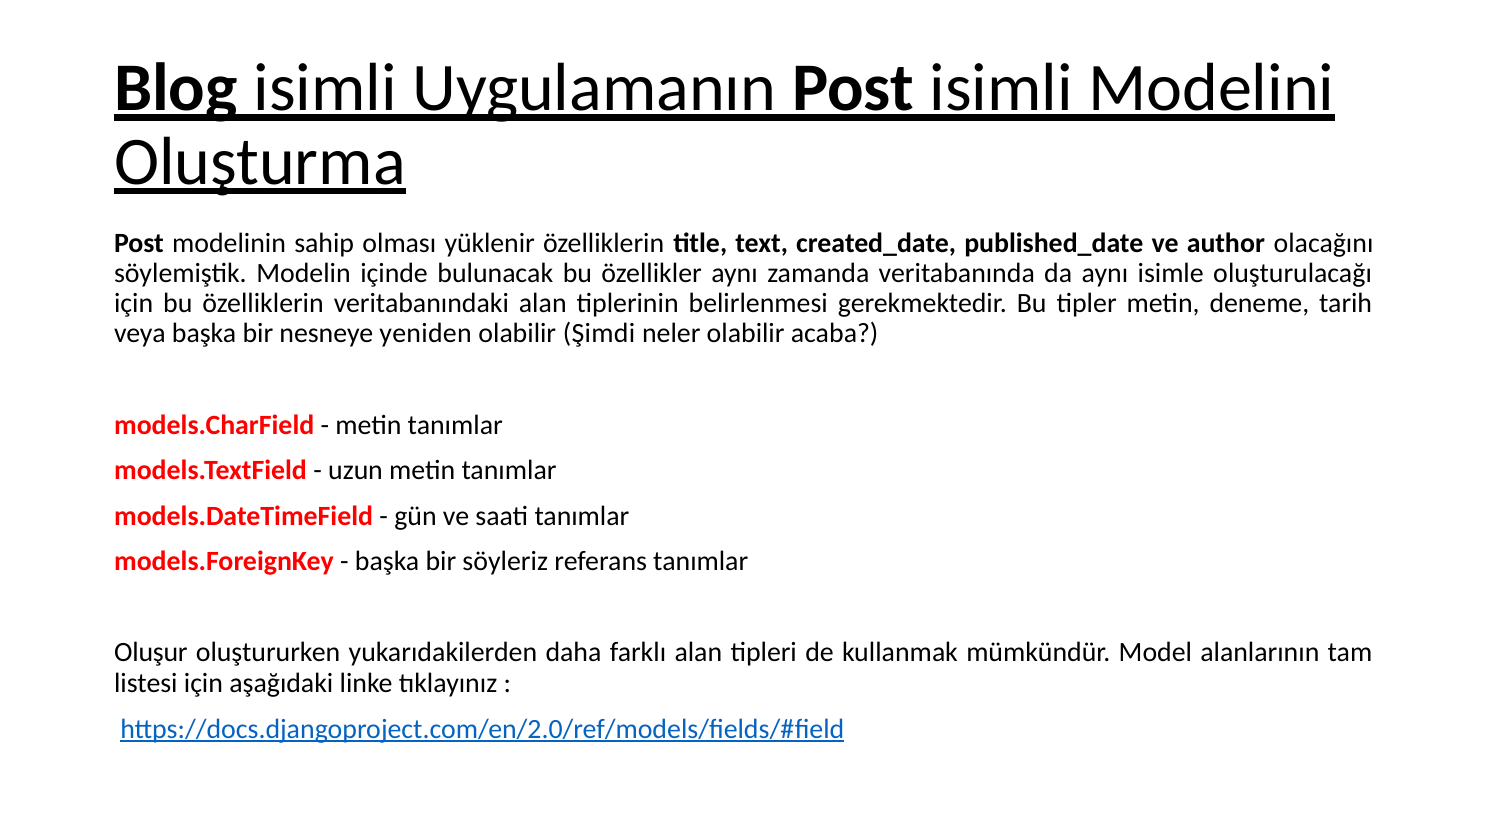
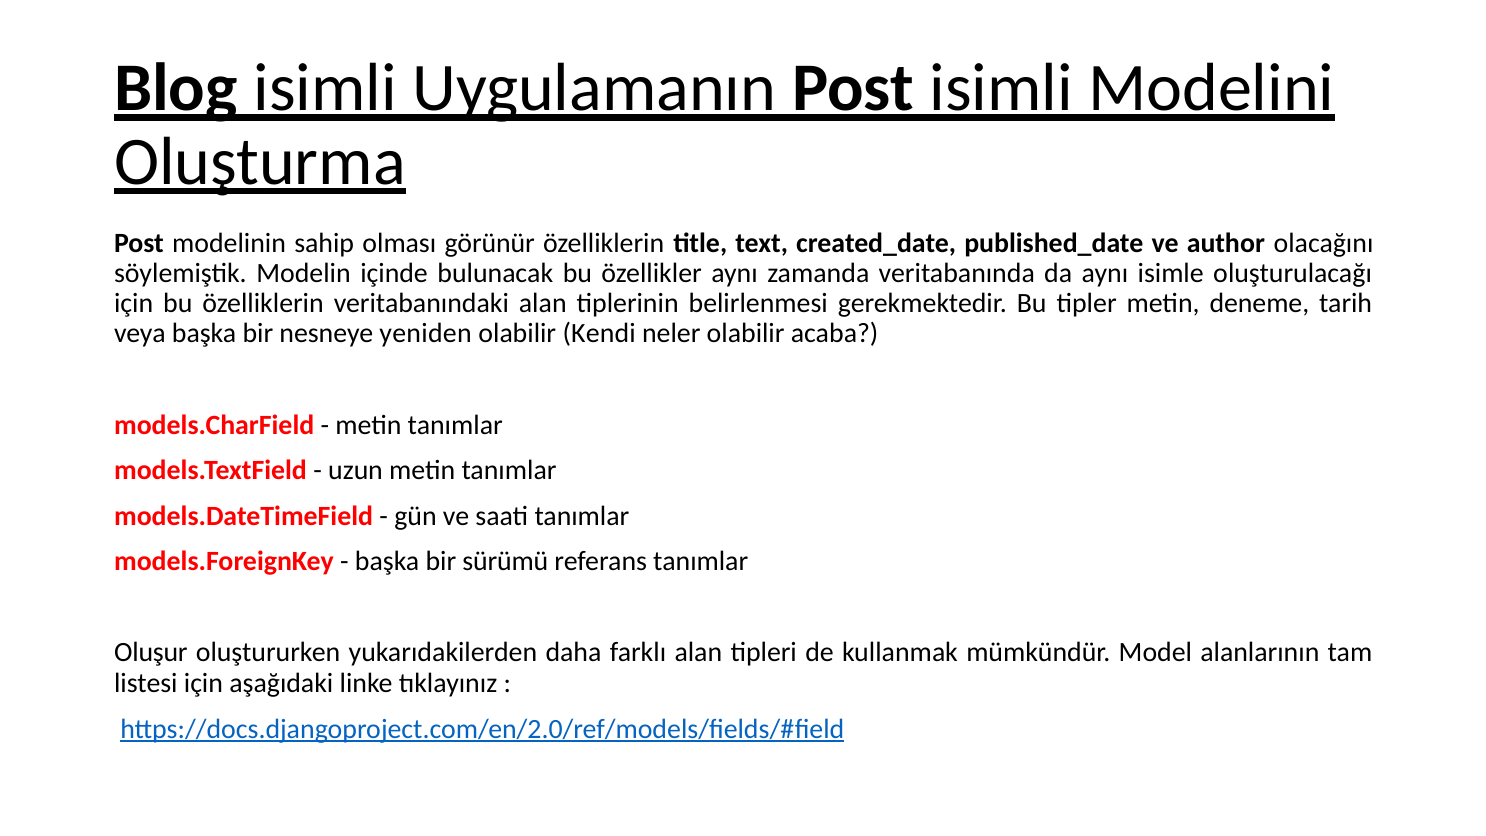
yüklenir: yüklenir -> görünür (490, 243)
Şimdi: Şimdi -> Kendi (599, 334)
söyleriz: söyleriz -> sürümü (505, 562)
